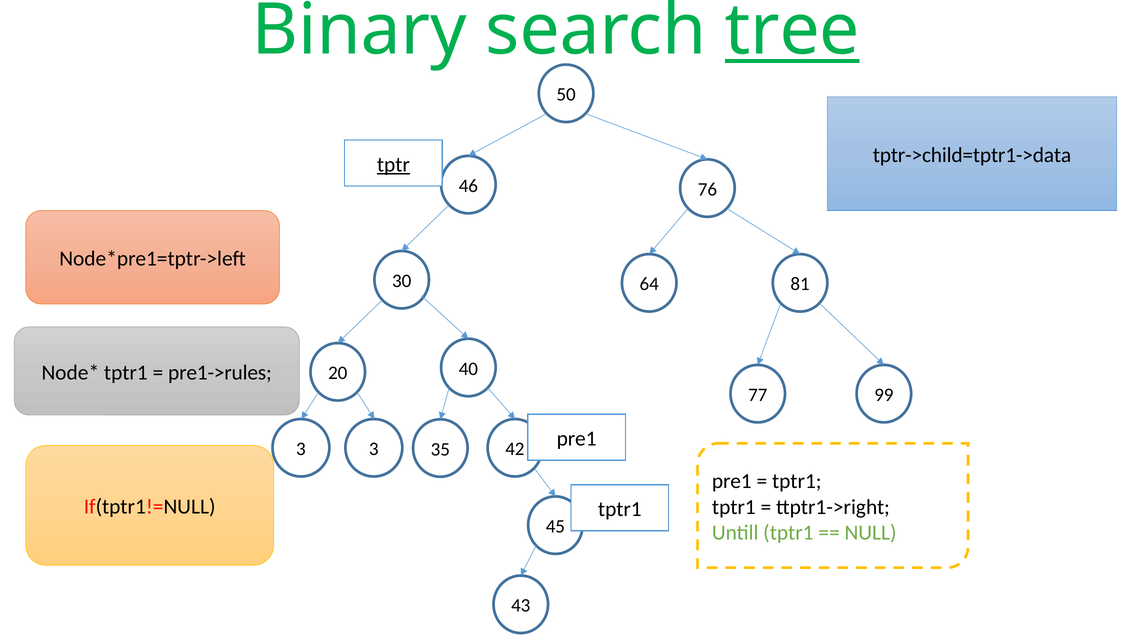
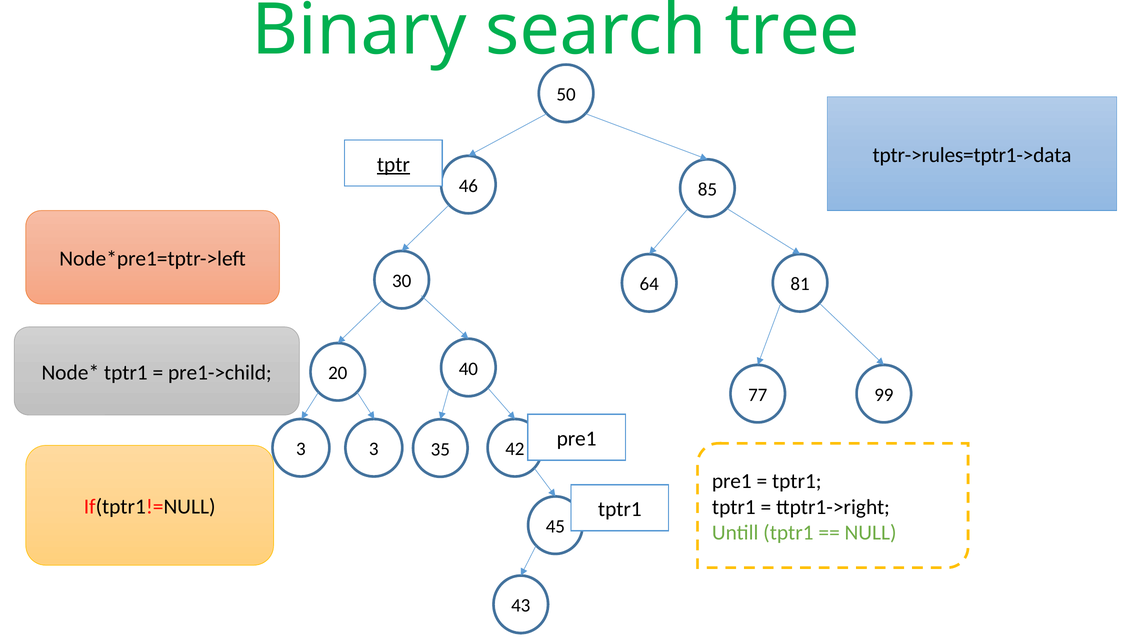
tree underline: present -> none (792, 30)
tptr->child=tptr1->data: tptr->child=tptr1->data -> tptr->rules=tptr1->data (972, 155)
76: 76 -> 85 (707, 189)
pre1->rules: pre1->rules -> pre1->child (220, 372)
